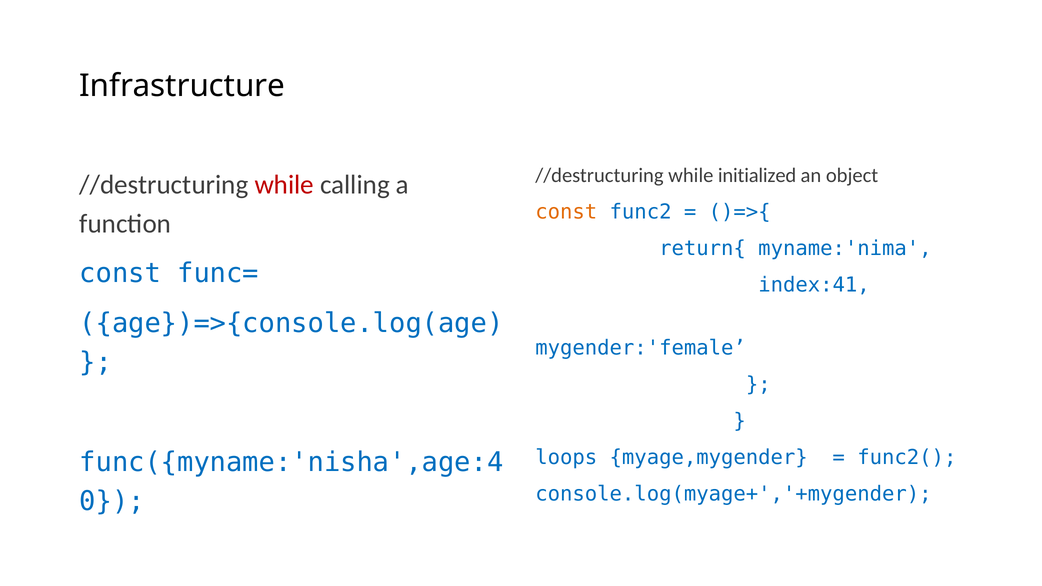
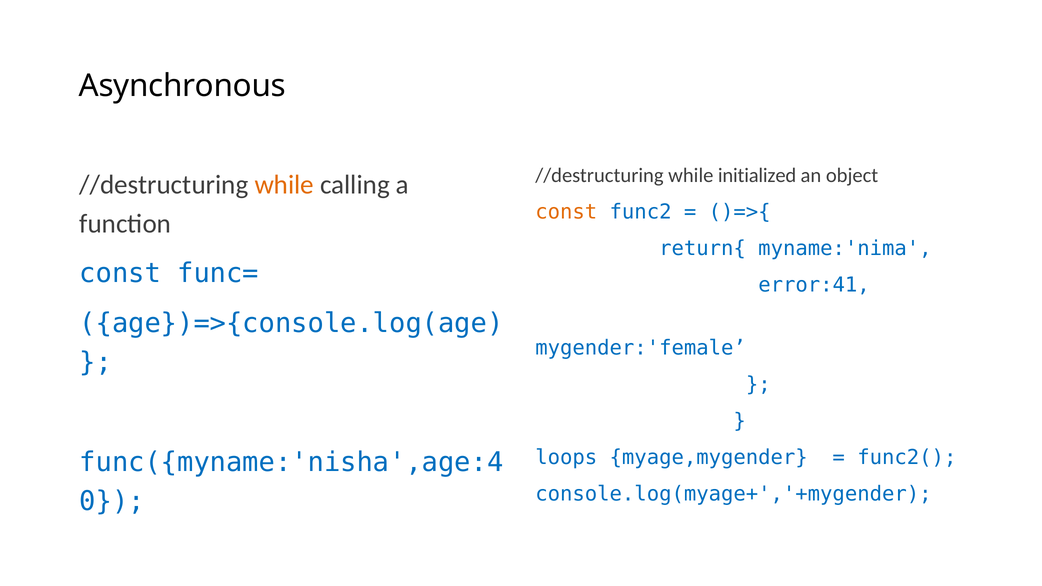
Infrastructure: Infrastructure -> Asynchronous (182, 86)
while colour: red -> orange (284, 185)
index:41: index:41 -> error:41 (814, 285)
